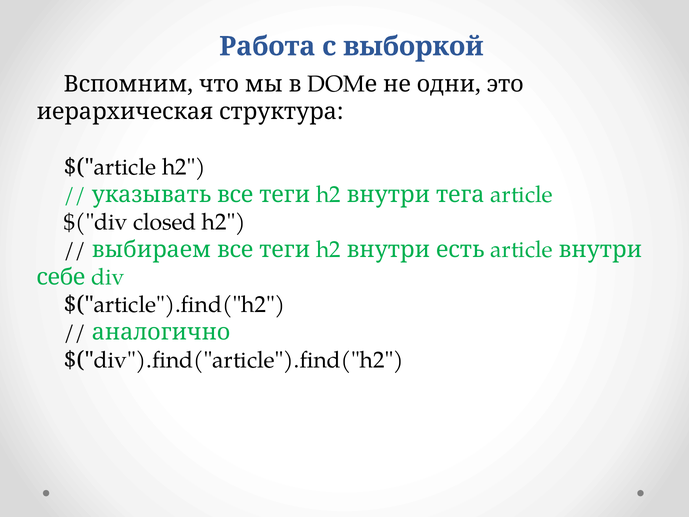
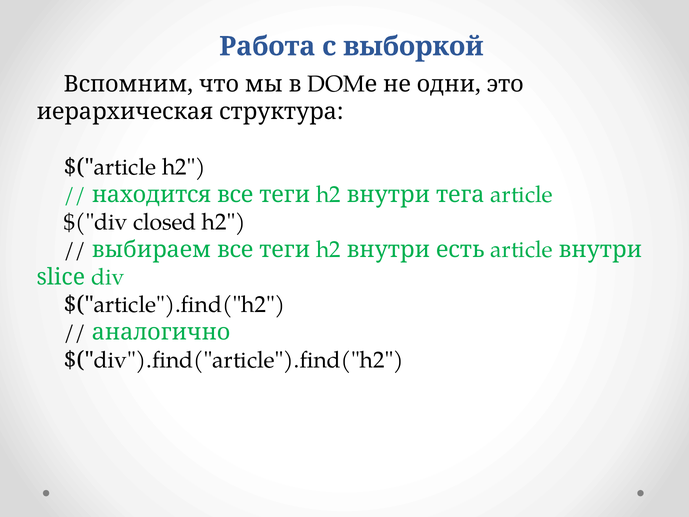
указывать: указывать -> находится (152, 194)
себе: себе -> slice (61, 277)
